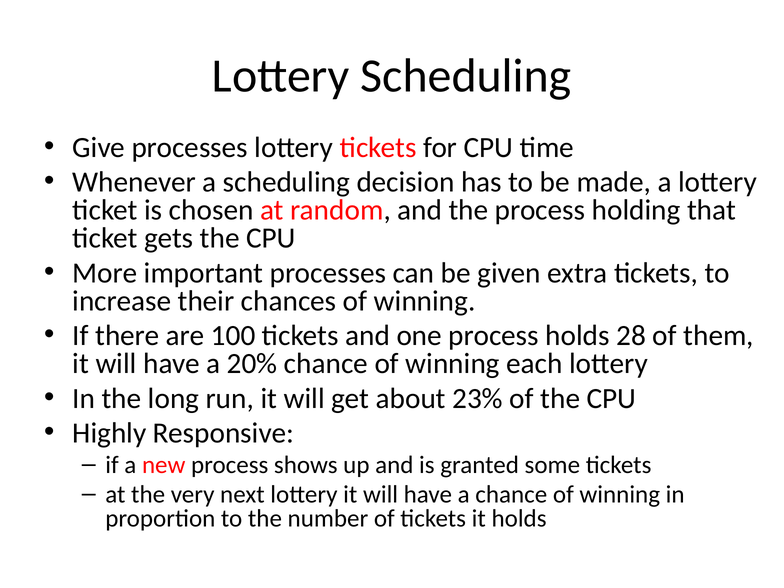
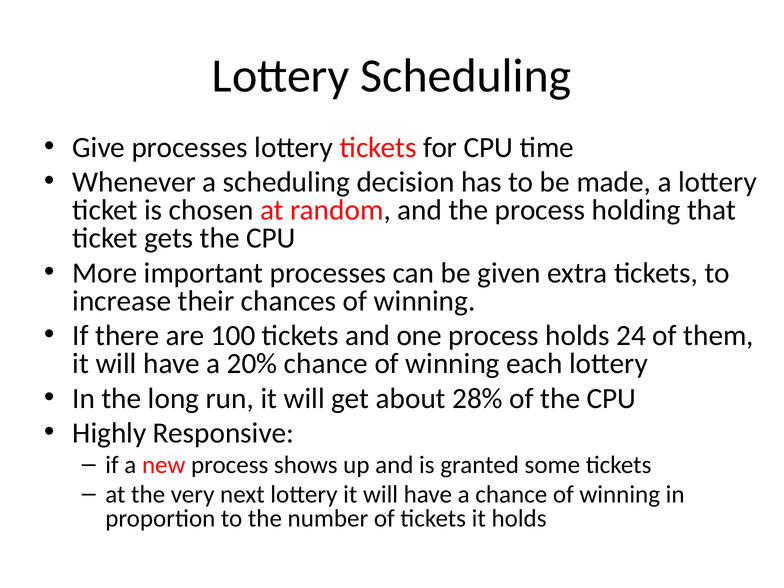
28: 28 -> 24 (631, 336)
23%: 23% -> 28% (478, 398)
